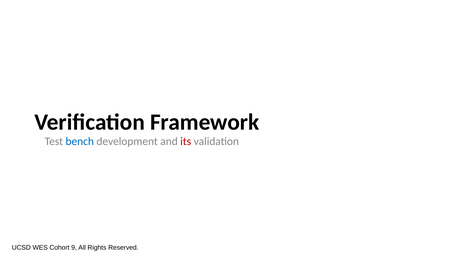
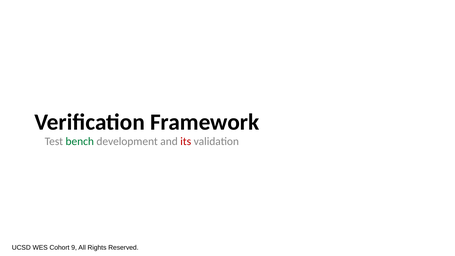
bench colour: blue -> green (80, 141)
